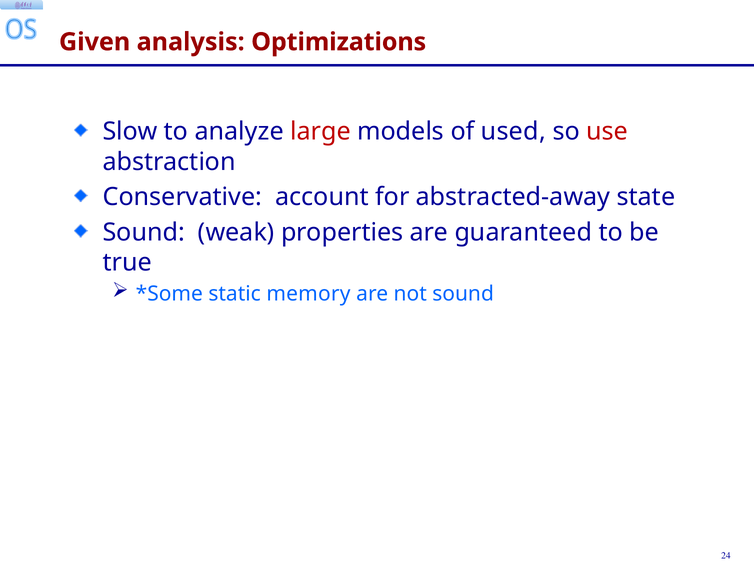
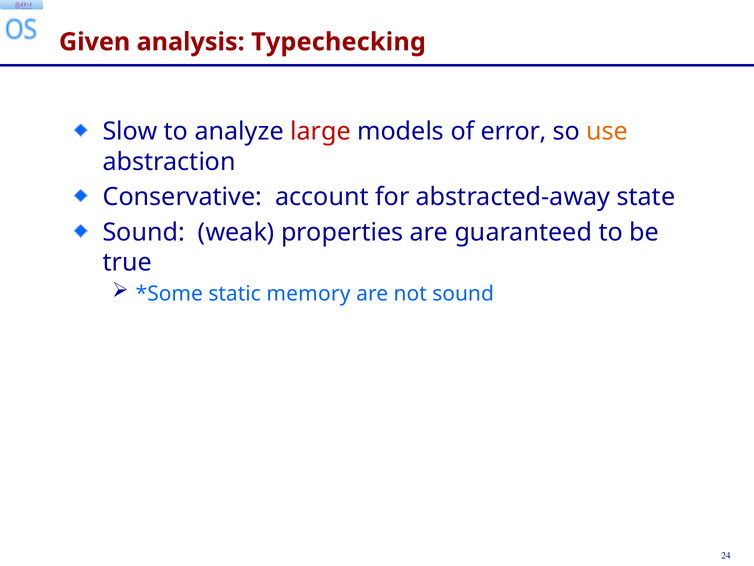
Optimizations: Optimizations -> Typechecking (339, 42)
used: used -> error (514, 131)
use colour: red -> orange (607, 131)
